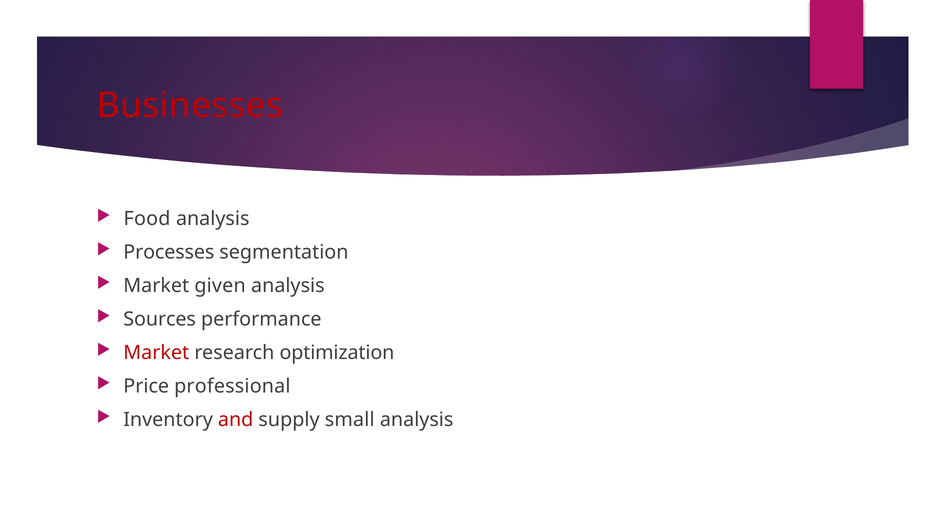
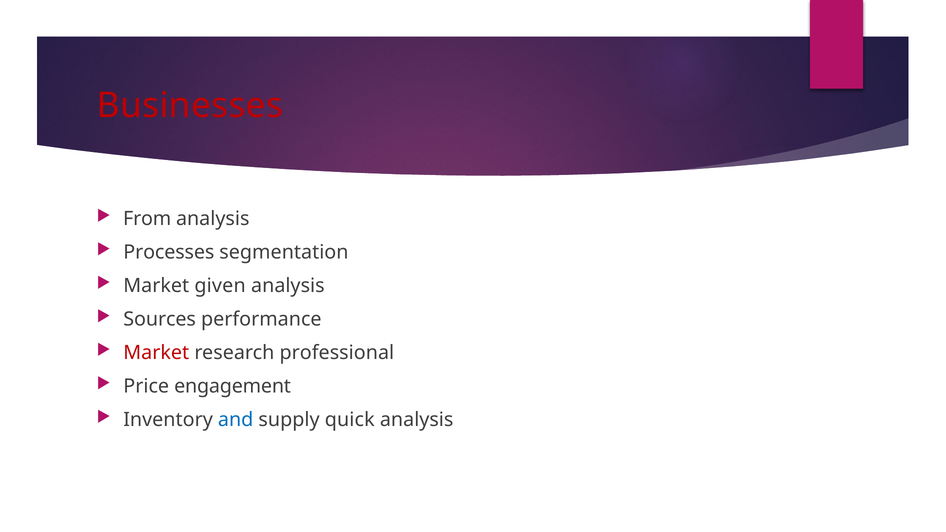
Food: Food -> From (147, 219)
optimization: optimization -> professional (337, 353)
professional: professional -> engagement (233, 387)
and colour: red -> blue (236, 420)
small: small -> quick (350, 420)
